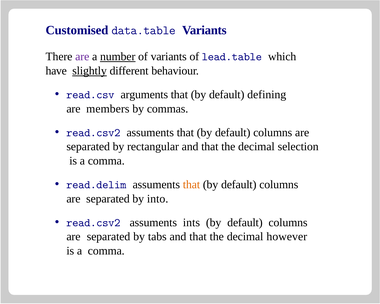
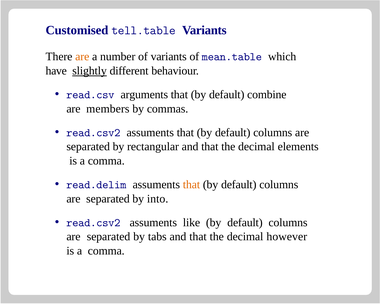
data.table: data.table -> tell.table (144, 30)
are colour: purple -> orange (82, 57)
number underline: present -> none (118, 57)
lead.table: lead.table -> mean.table (232, 57)
defining: defining -> combine (267, 94)
selection: selection -> elements (298, 147)
ints: ints -> like (192, 222)
